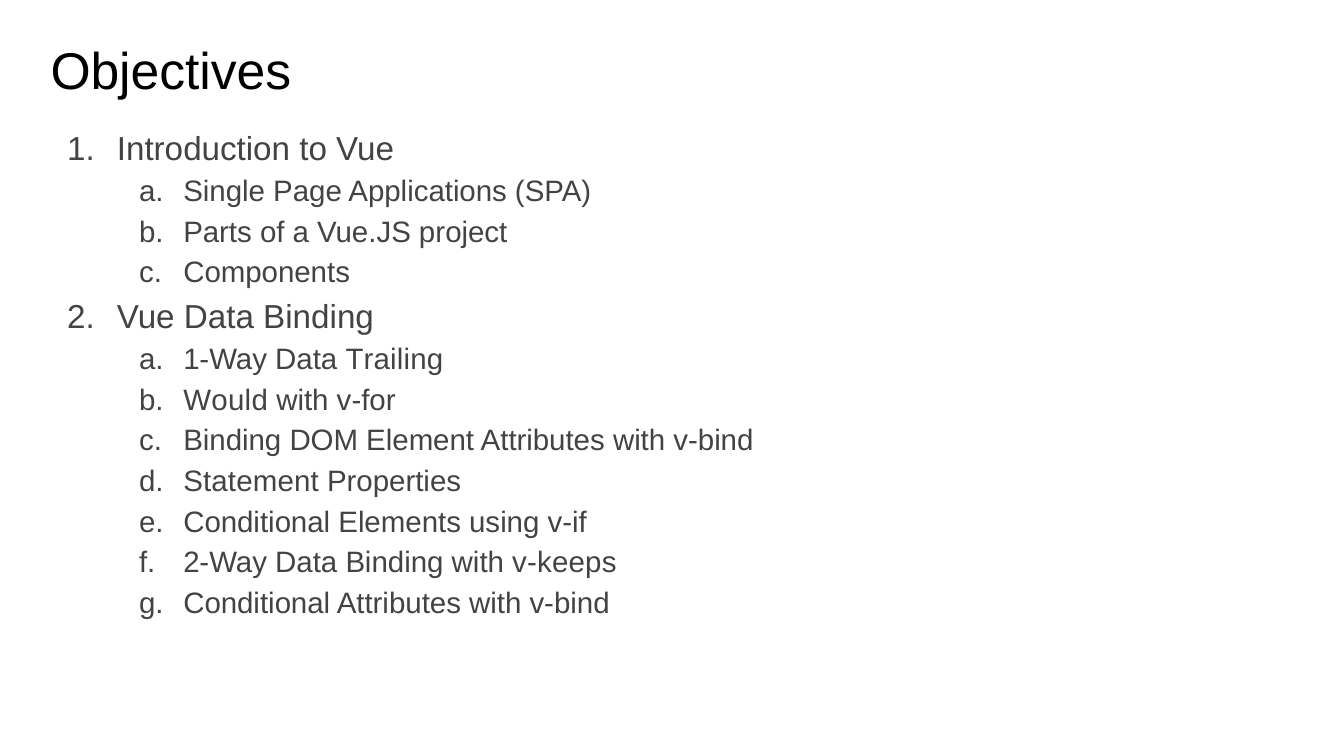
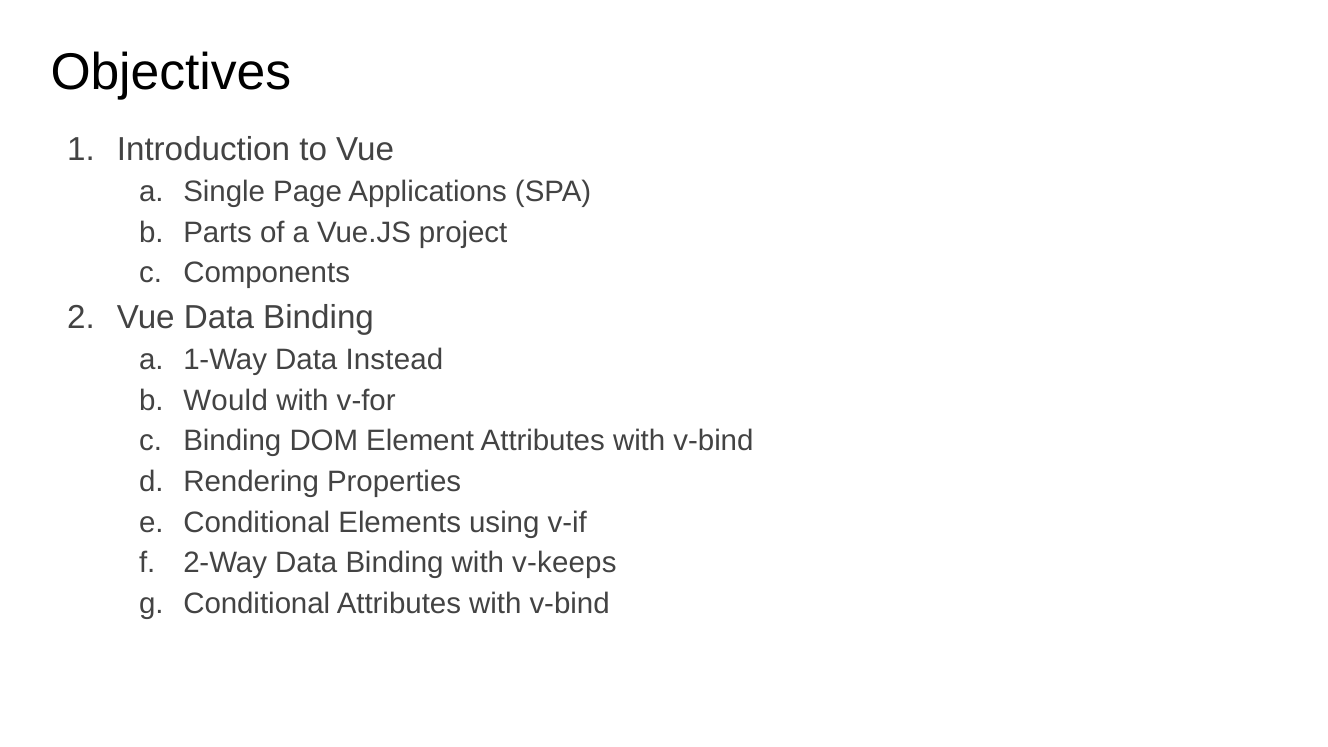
Trailing: Trailing -> Instead (394, 360)
Statement: Statement -> Rendering (251, 482)
